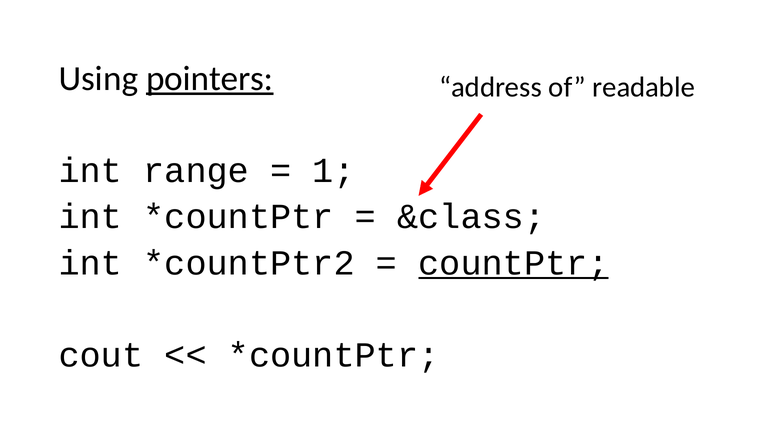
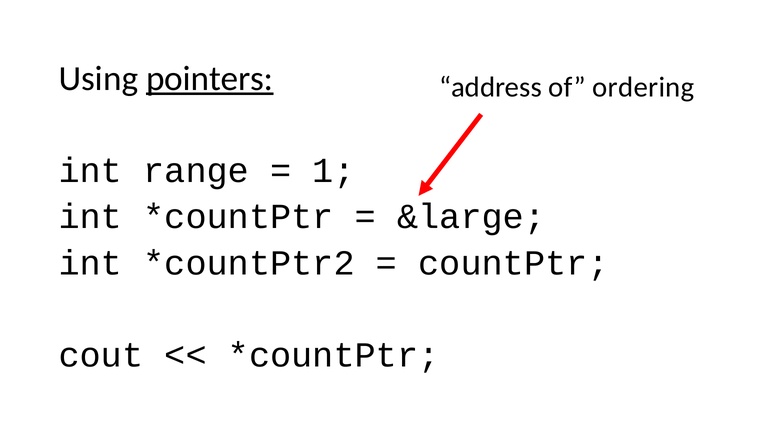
readable: readable -> ordering (643, 87)
&class: &class -> &large (471, 217)
countPtr underline: present -> none (514, 263)
